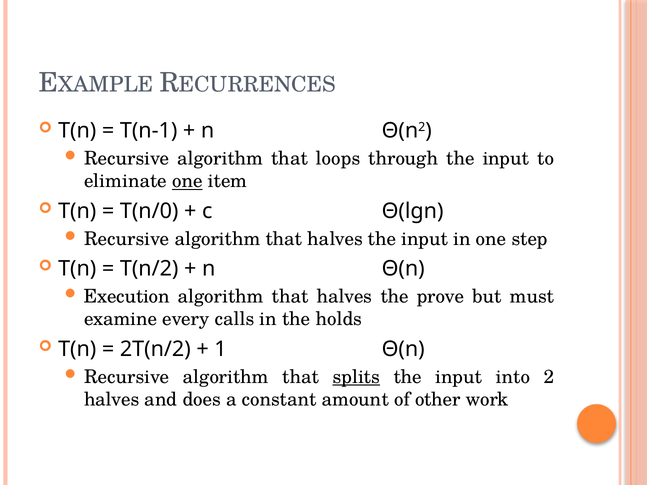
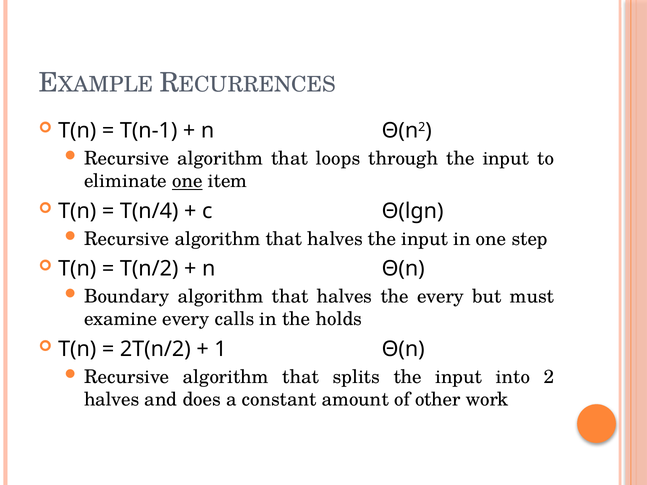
T(n/0: T(n/0 -> T(n/4 (149, 211)
Execution: Execution -> Boundary (127, 297)
the prove: prove -> every (440, 297)
splits underline: present -> none (356, 377)
